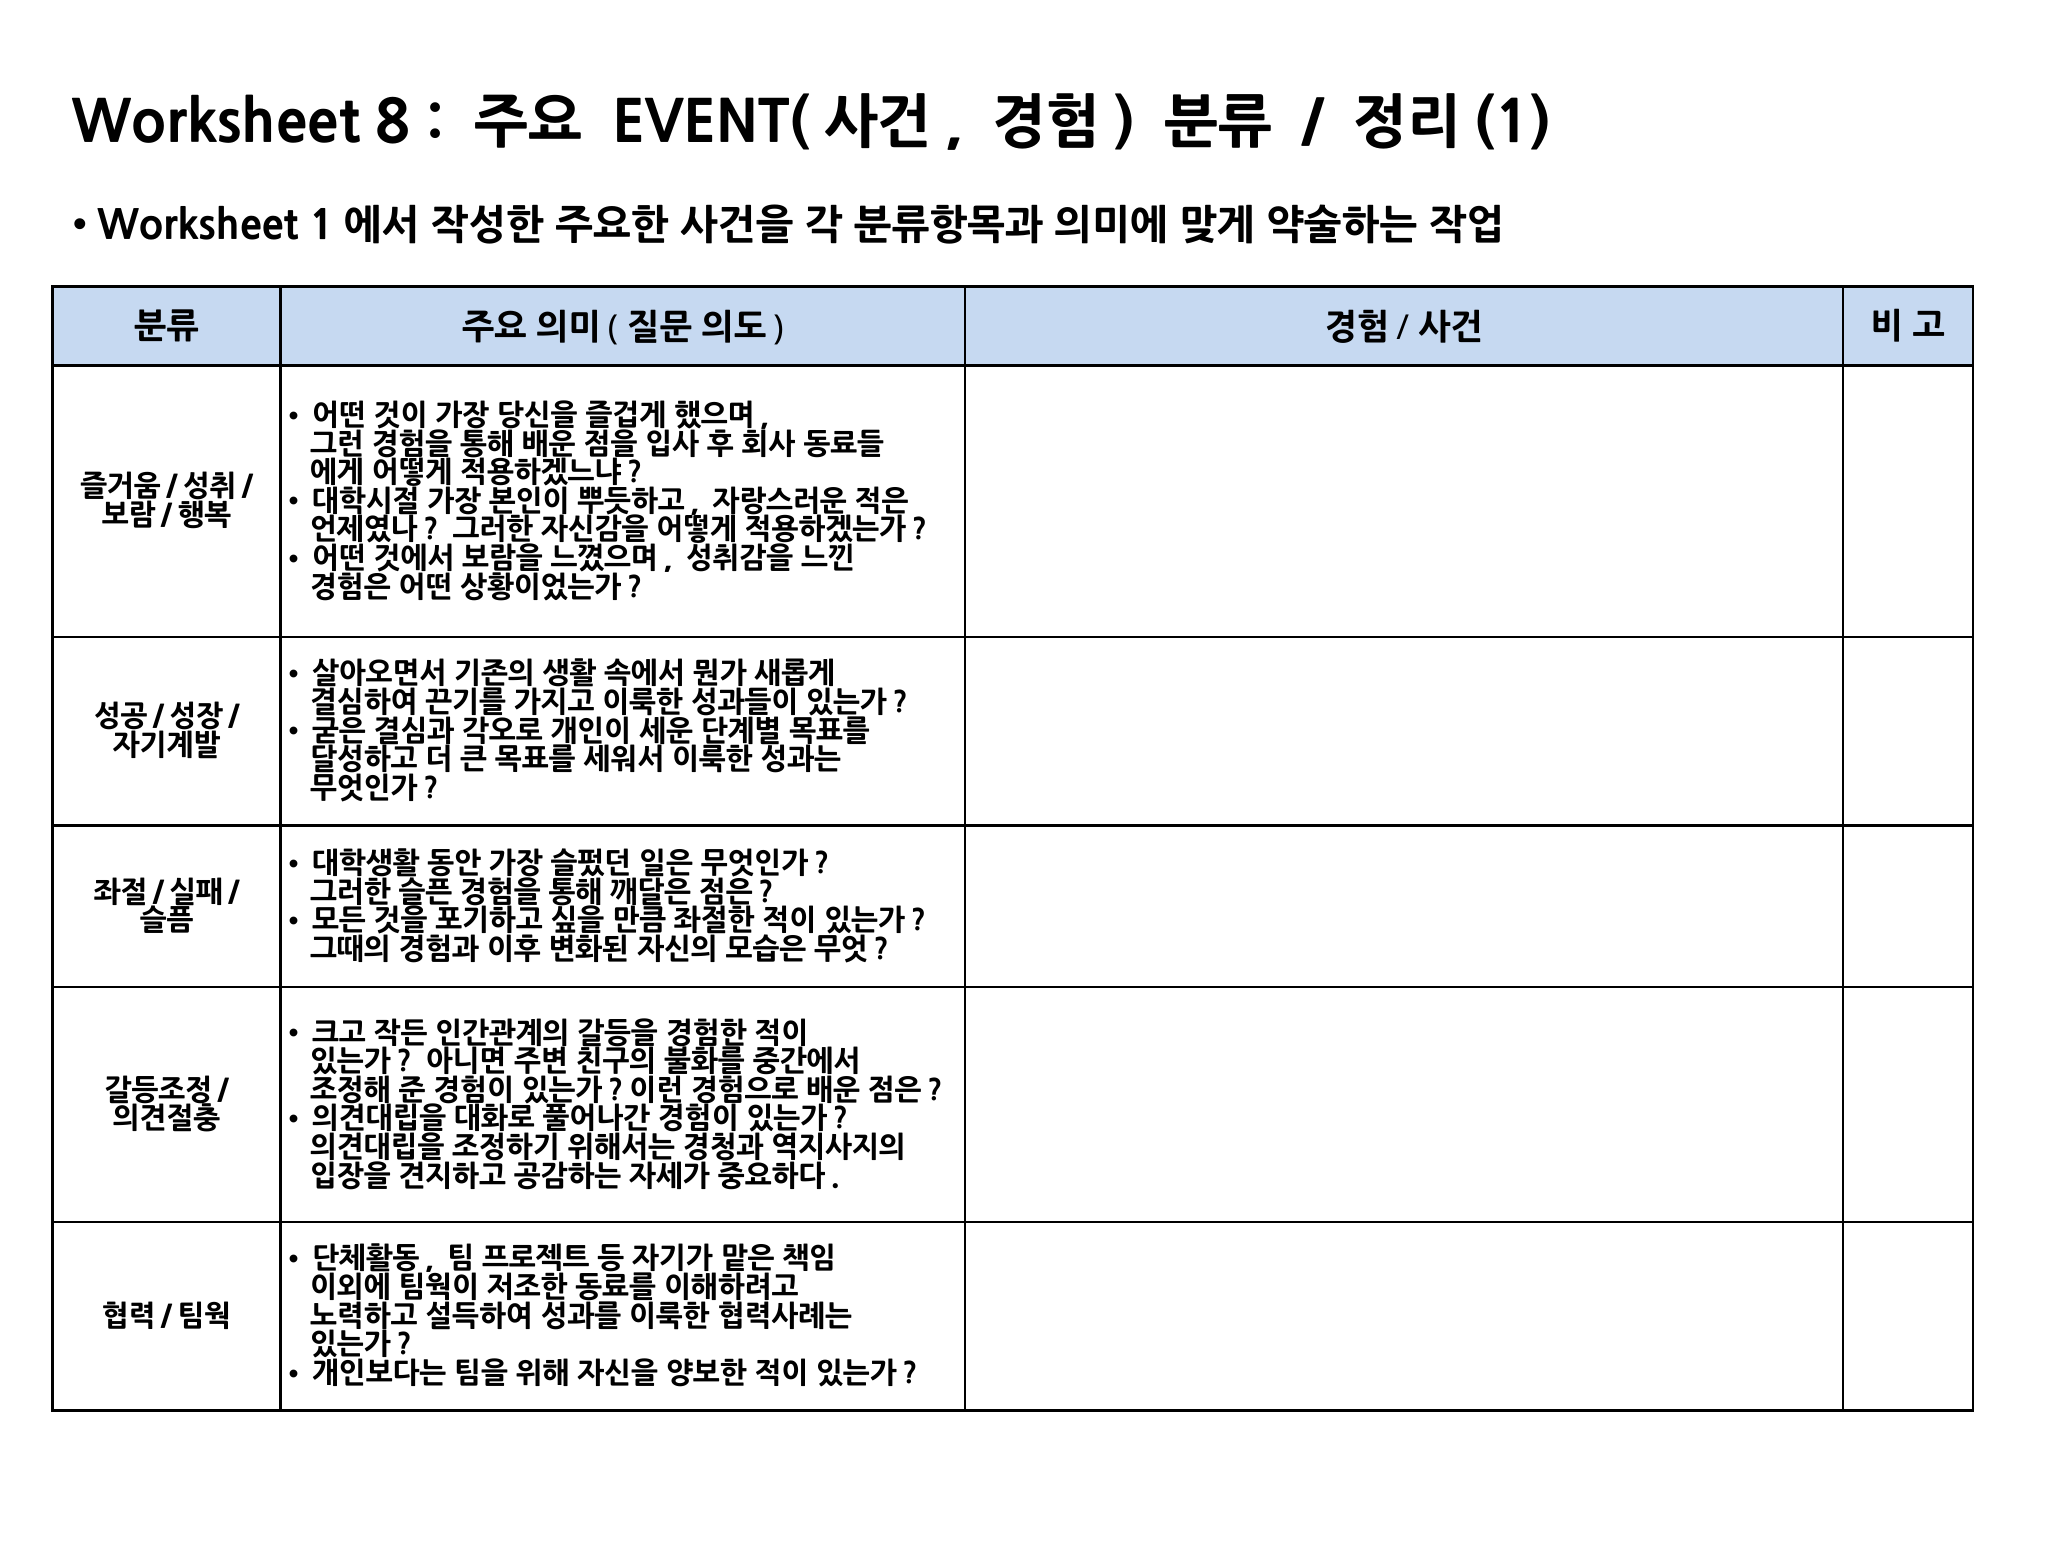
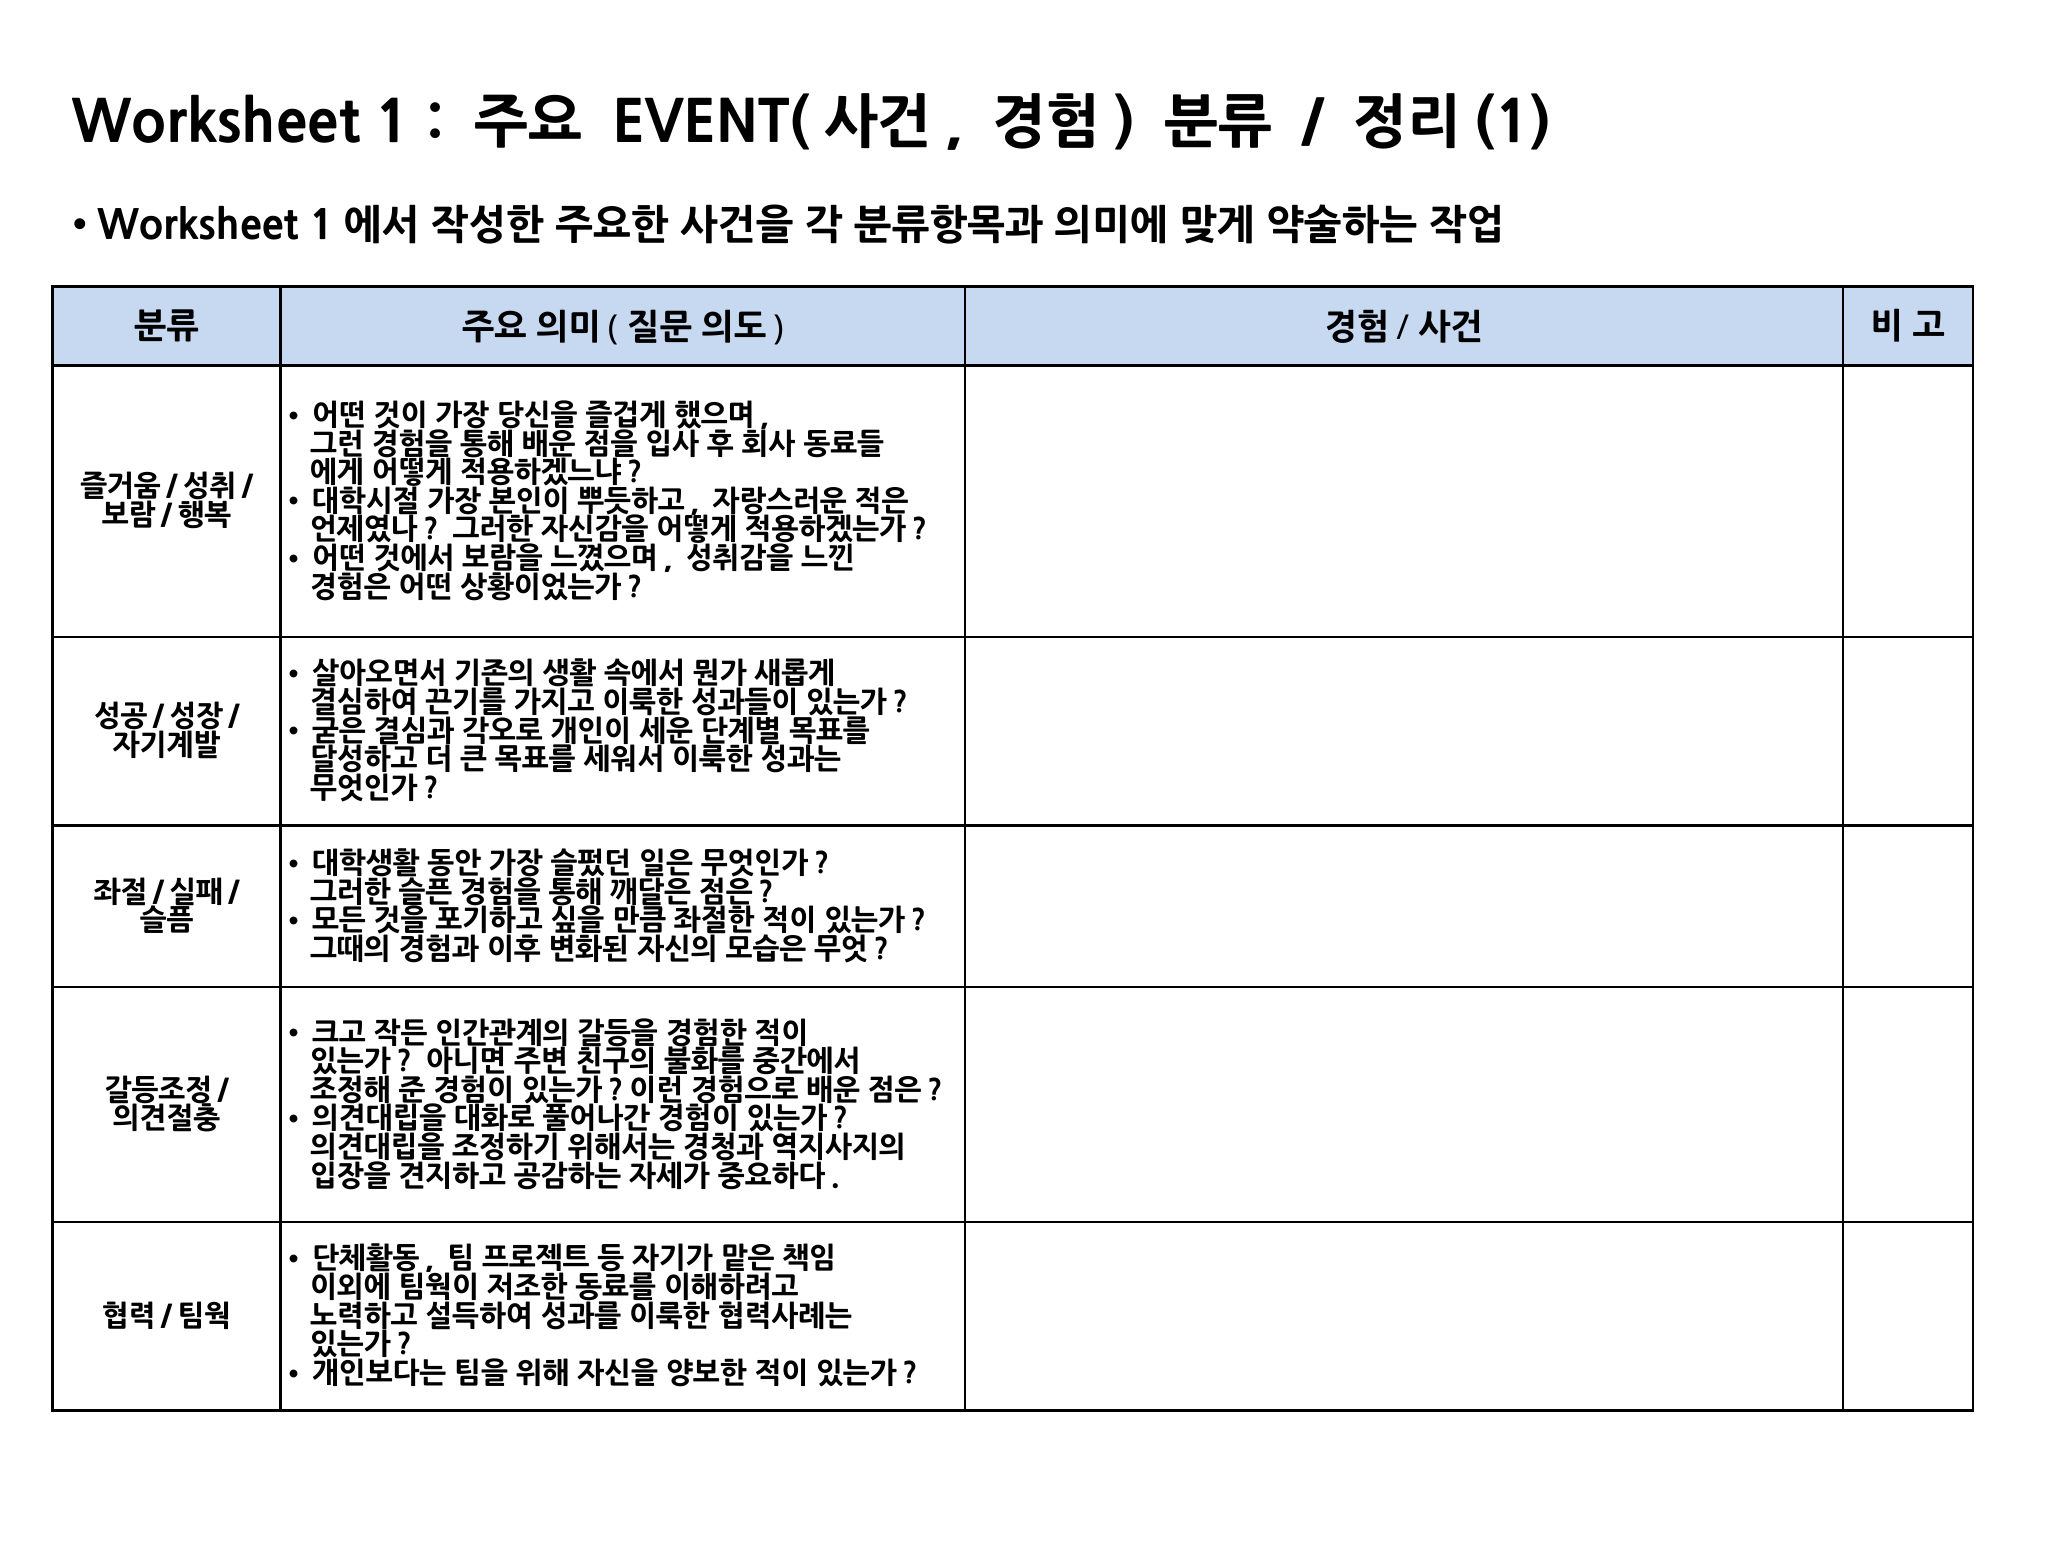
8: 8 -> 1 (393, 124)
